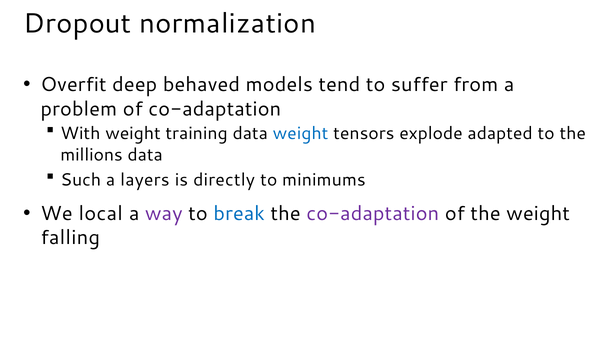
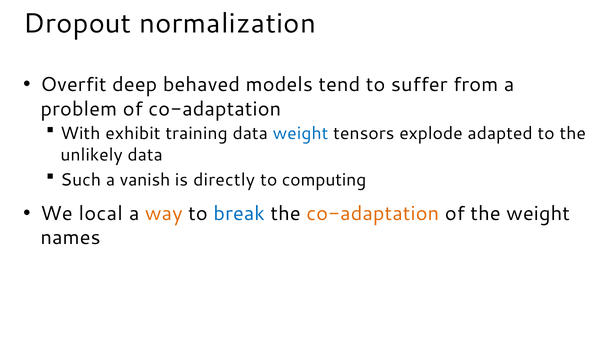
With weight: weight -> exhibit (133, 134)
millions: millions -> unlikely (92, 155)
layers: layers -> vanish (145, 180)
minimums: minimums -> computing (324, 180)
way colour: purple -> orange (164, 214)
co-adaptation colour: purple -> orange (373, 214)
falling: falling -> names (70, 238)
